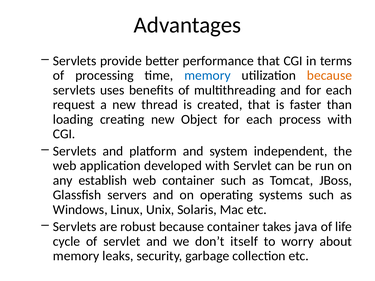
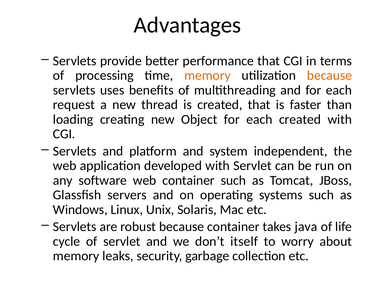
memory colour: blue -> orange (207, 76)
each process: process -> created (300, 119)
establish: establish -> software (103, 181)
